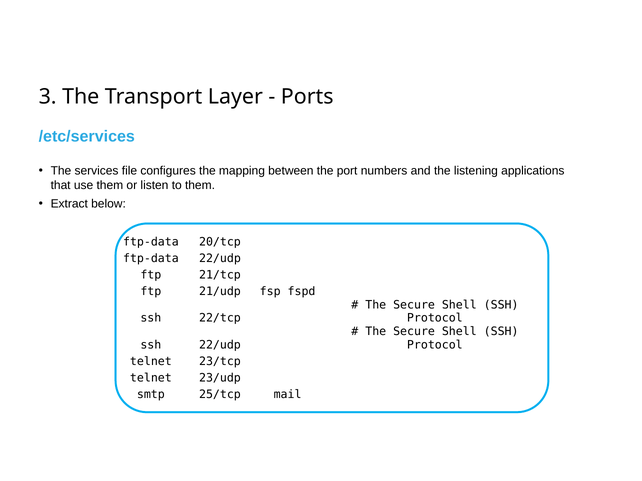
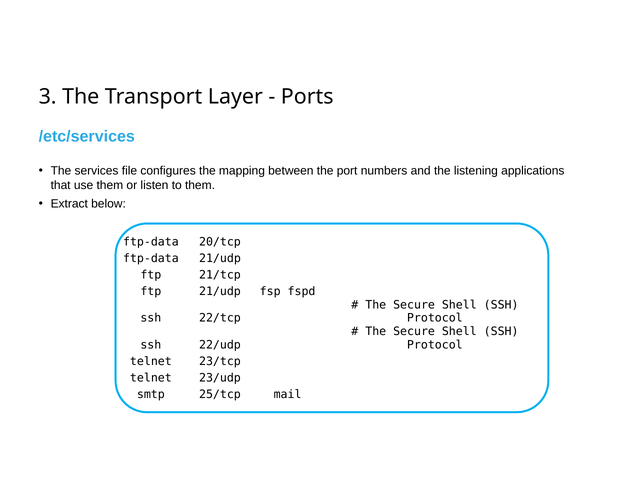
ftp-data 22/udp: 22/udp -> 21/udp (220, 259)
